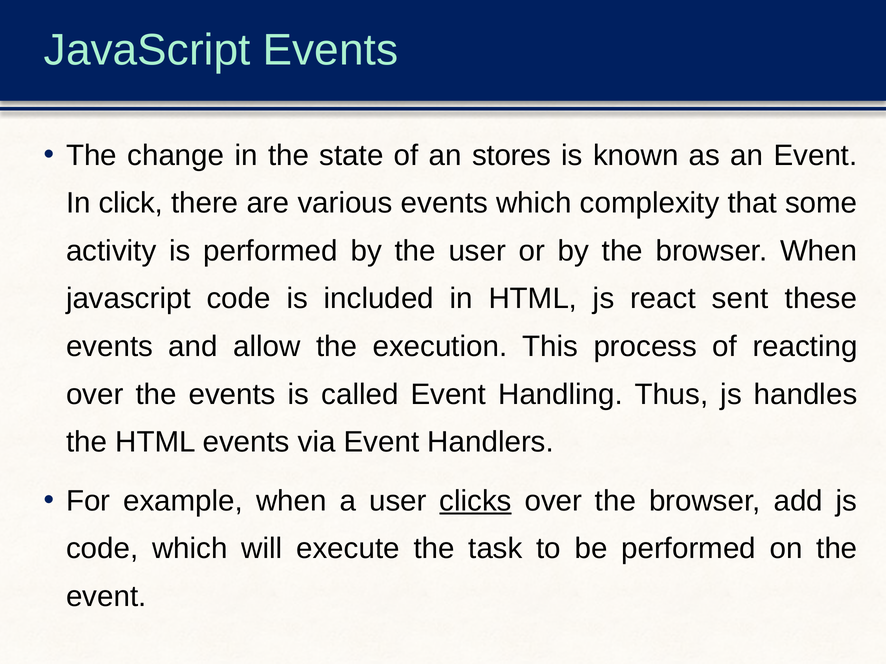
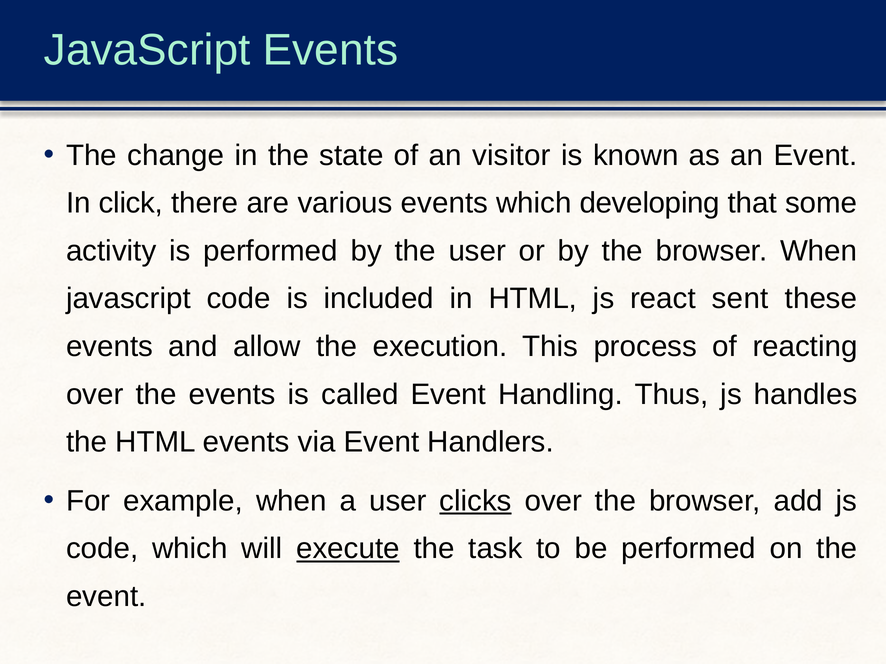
stores: stores -> visitor (511, 155)
complexity: complexity -> developing (650, 203)
execute underline: none -> present (348, 549)
